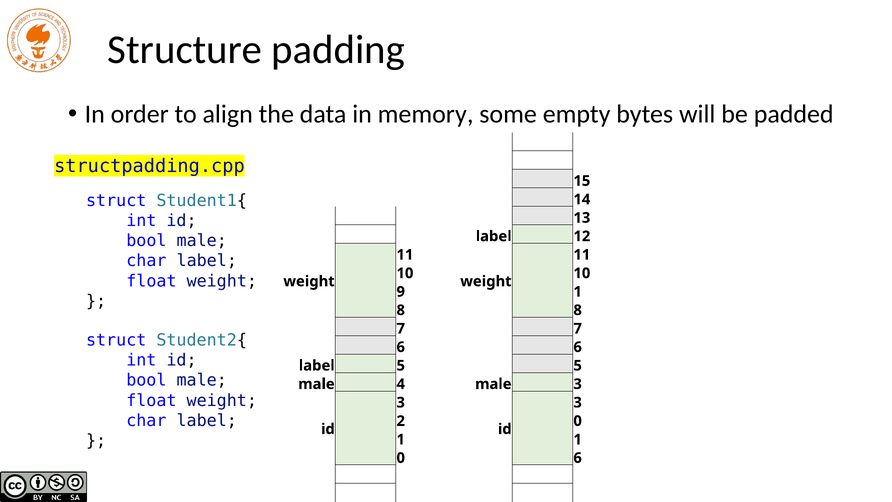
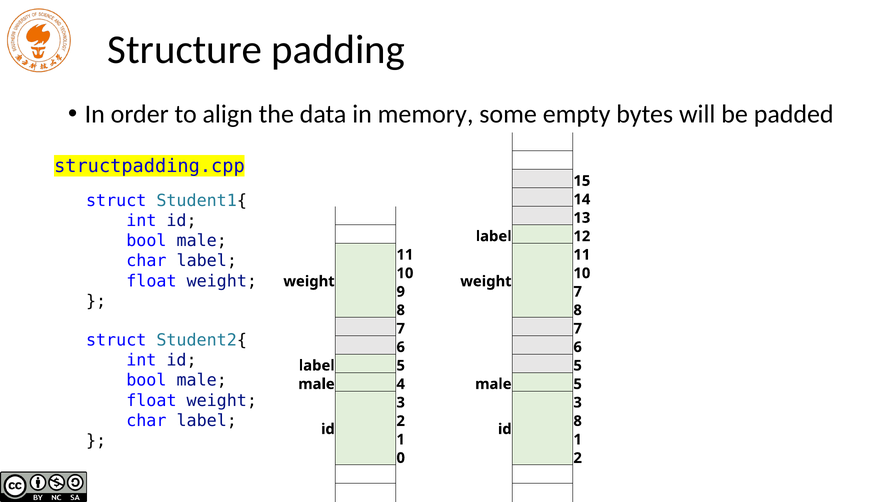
9 1: 1 -> 7 (578, 292)
male 3: 3 -> 5 (578, 384)
2 0: 0 -> 8 (578, 421)
0 6: 6 -> 2 (578, 458)
